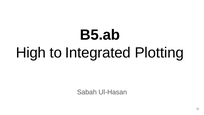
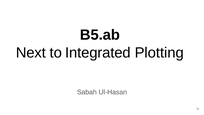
High: High -> Next (31, 53)
